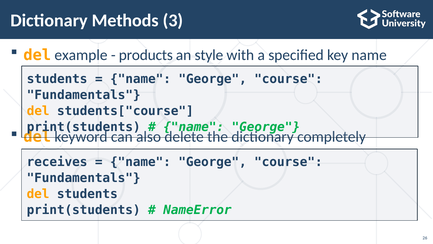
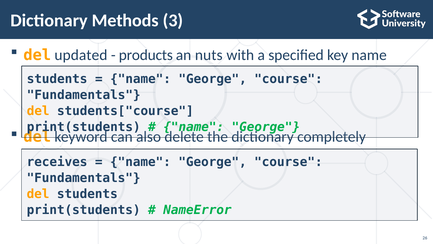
example: example -> updated (81, 55)
style: style -> nuts (209, 55)
